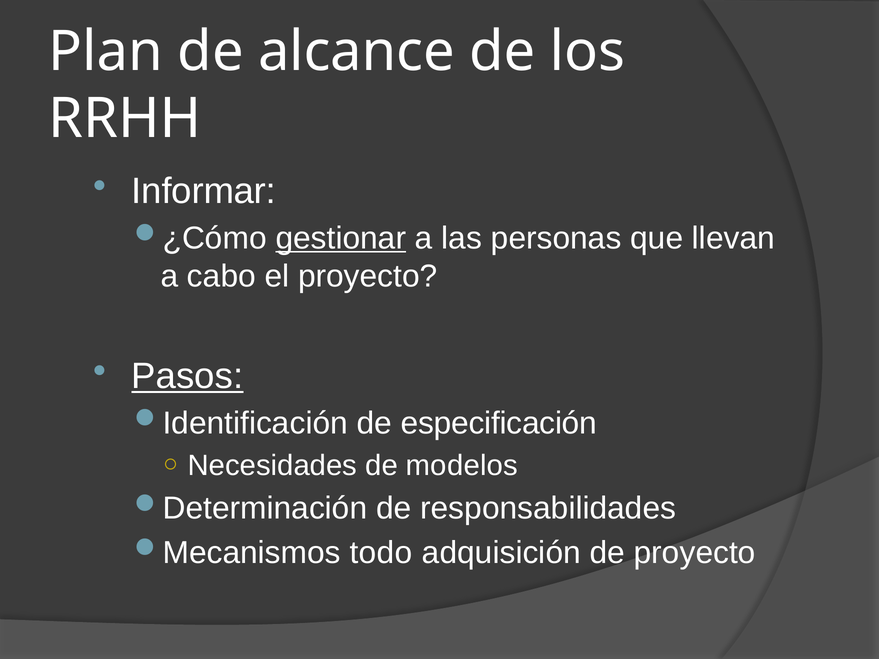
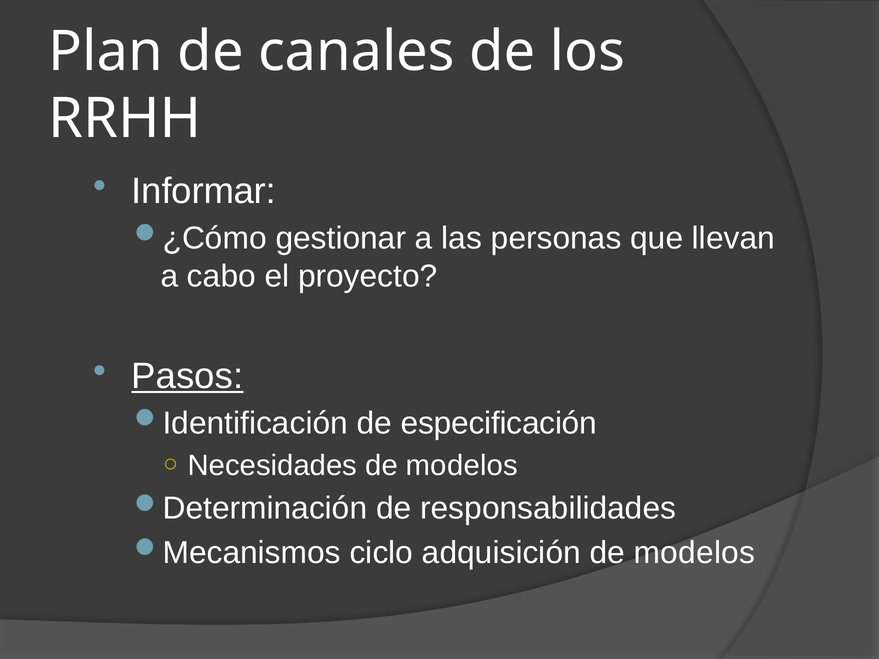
alcance: alcance -> canales (356, 52)
gestionar underline: present -> none (341, 238)
todo: todo -> ciclo (381, 553)
adquisición de proyecto: proyecto -> modelos (694, 553)
